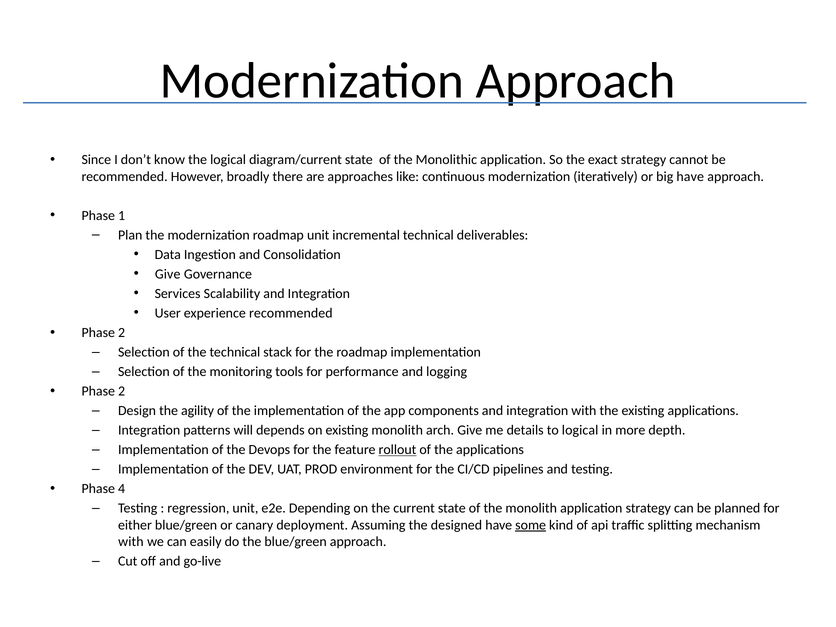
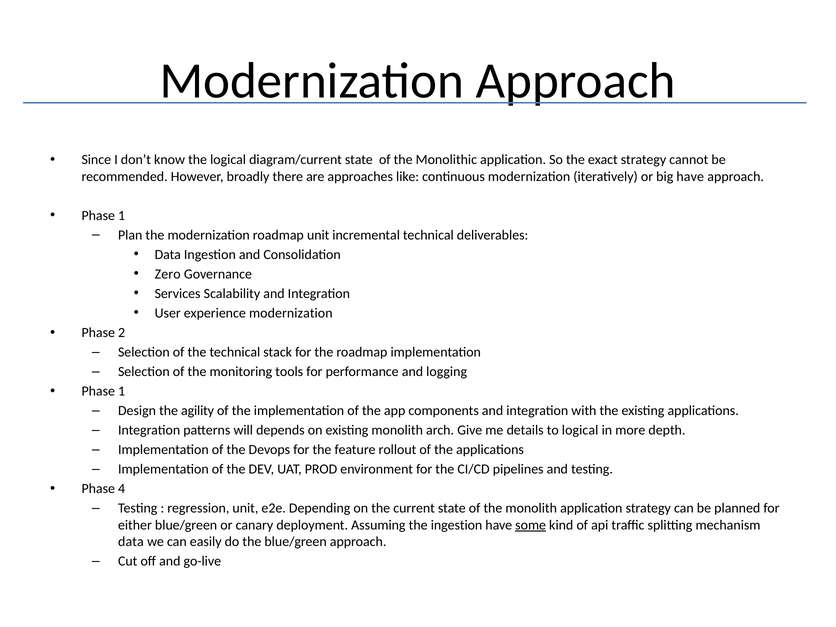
Give: Give -> Zero (168, 274)
experience recommended: recommended -> modernization (291, 313)
2: 2 -> 1 (122, 391)
rollout underline: present -> none (397, 450)
the designed: designed -> ingestion (457, 525)
with: with -> data (131, 542)
